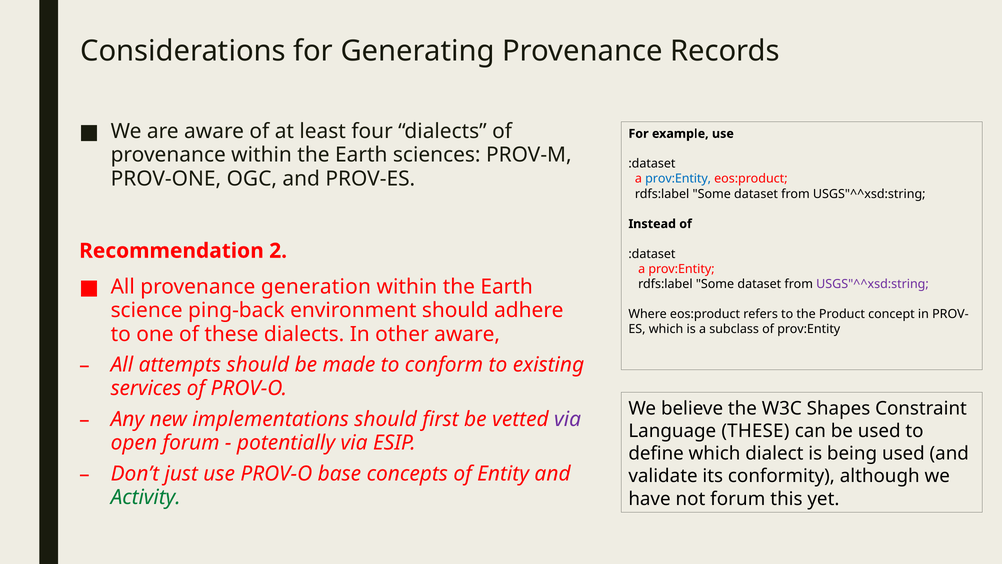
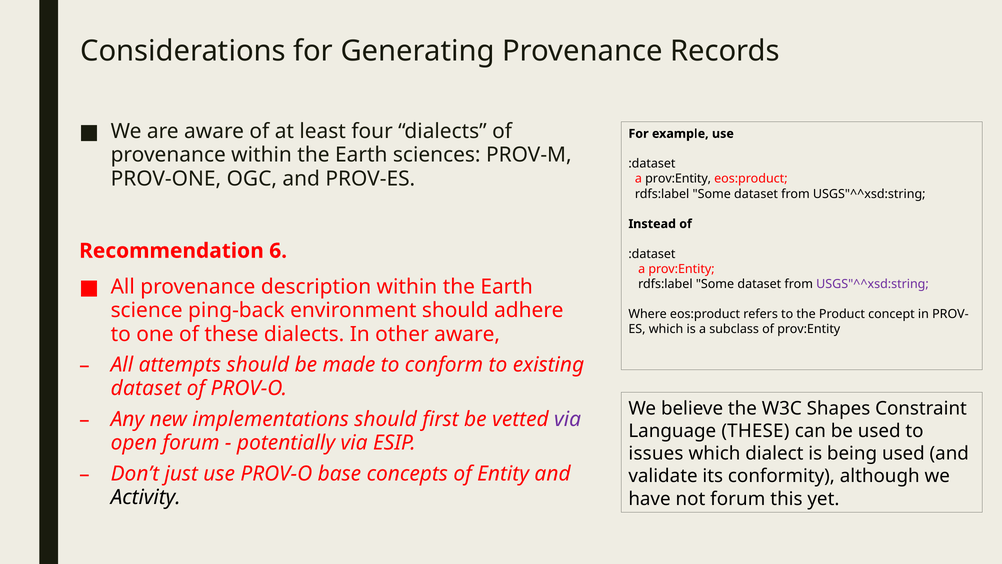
prov:Entity colour: blue -> black (678, 179)
2: 2 -> 6 (278, 251)
generation: generation -> description (316, 287)
services: services -> dataset (146, 388)
define: define -> issues (656, 453)
Activity colour: green -> black (146, 497)
